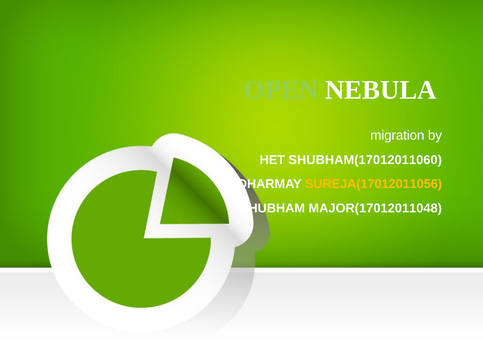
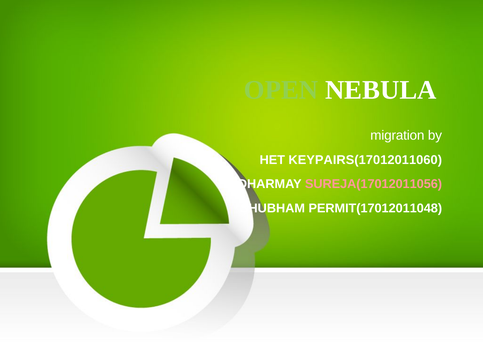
SHUBHAM(17012011060: SHUBHAM(17012011060 -> KEYPAIRS(17012011060 (365, 160)
SUREJA(17012011056 colour: yellow -> pink (374, 184)
MAJOR(17012011048: MAJOR(17012011048 -> PERMIT(17012011048 (375, 208)
